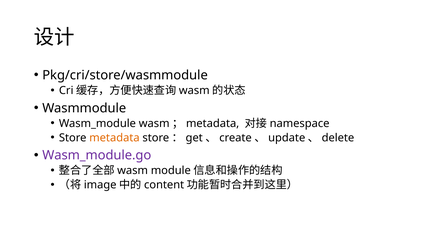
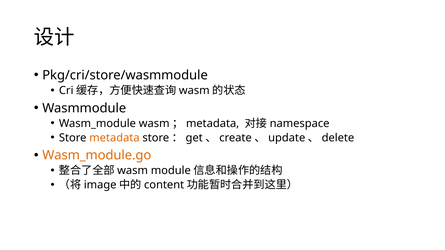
Wasm_module.go colour: purple -> orange (97, 156)
